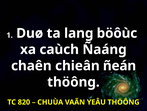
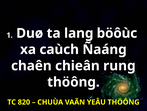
ñeán: ñeán -> rung (119, 65)
